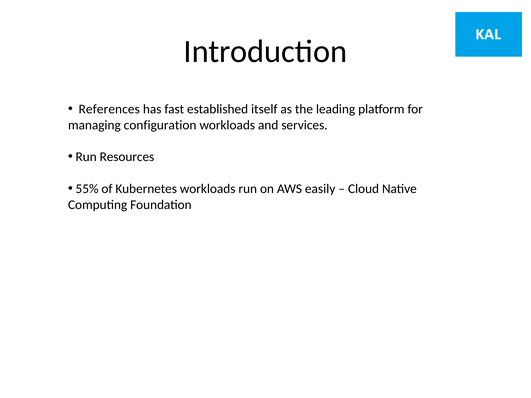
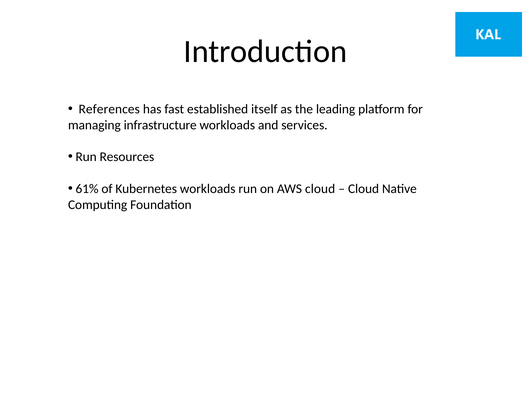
configuration: configuration -> infrastructure (160, 125)
55%: 55% -> 61% (87, 189)
AWS easily: easily -> cloud (320, 189)
